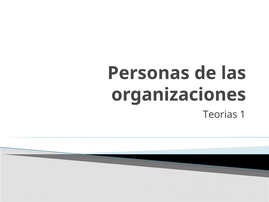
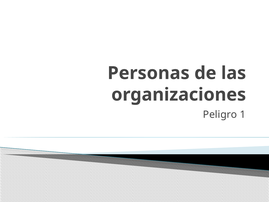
Teorias: Teorias -> Peligro (220, 114)
